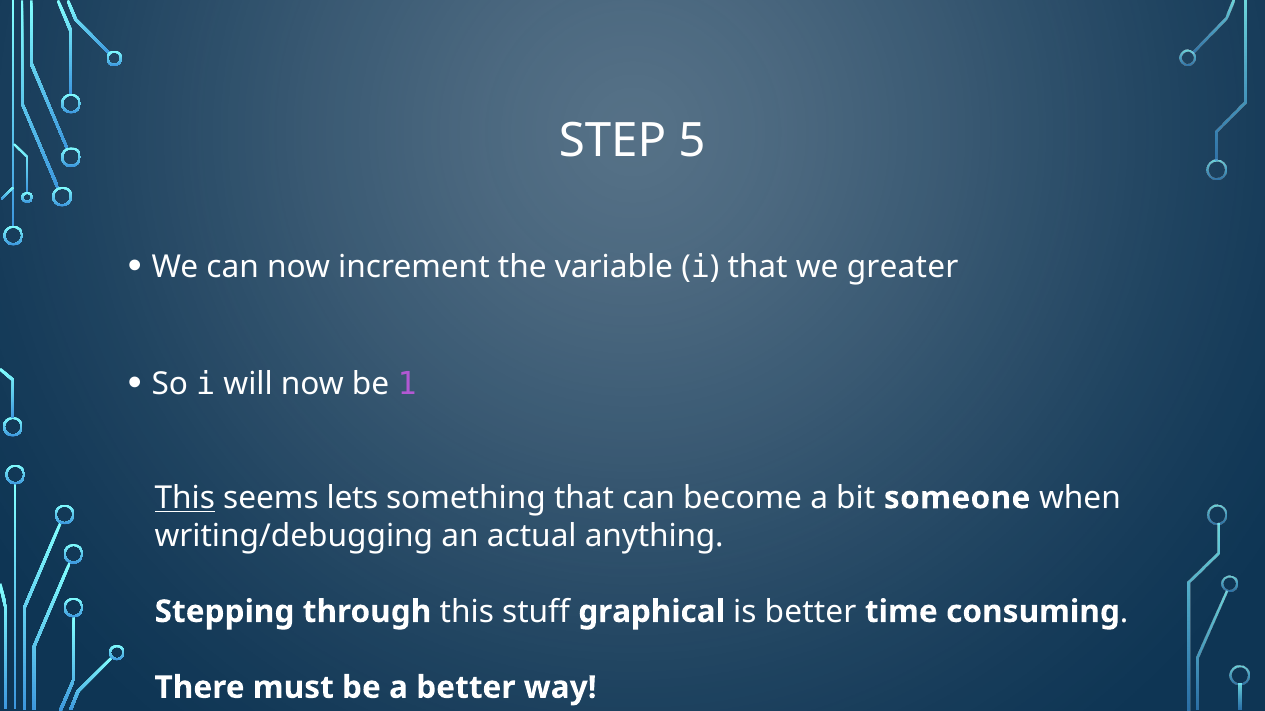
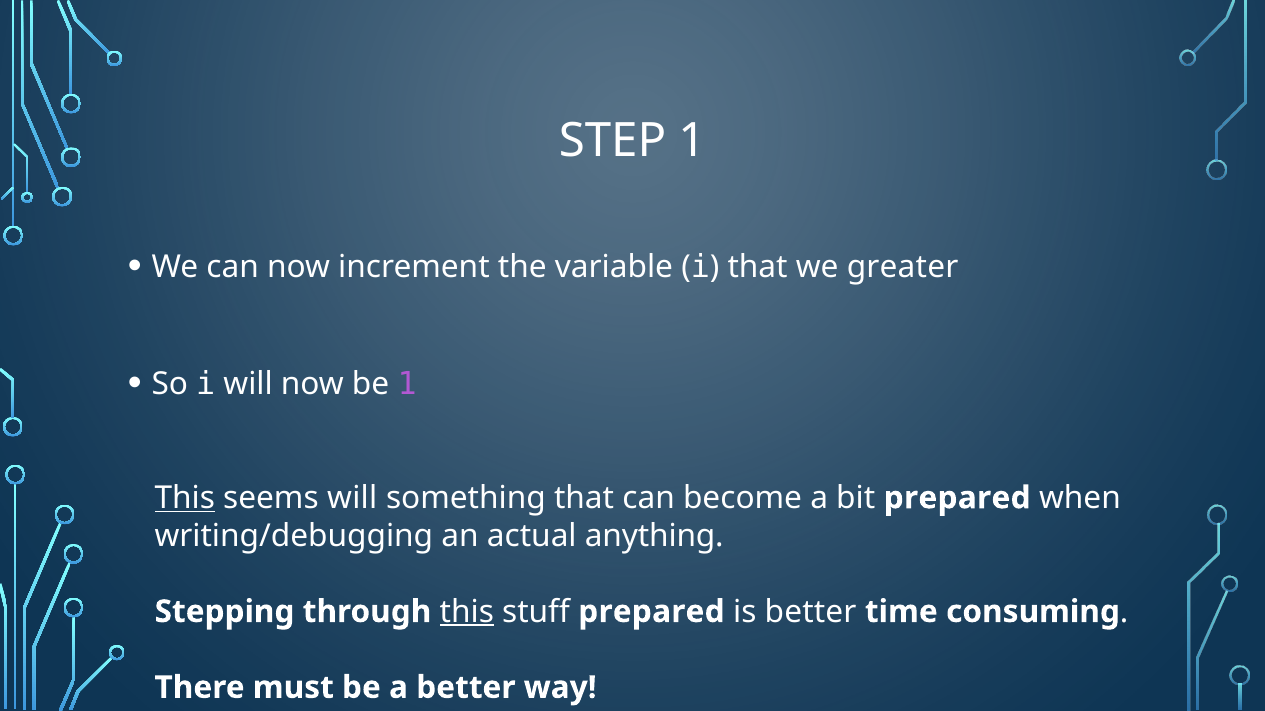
STEP 5: 5 -> 1 (692, 141)
seems lets: lets -> will (352, 498)
bit someone: someone -> prepared (957, 498)
this underline: none -> present (467, 612)
stuff graphical: graphical -> prepared (651, 612)
